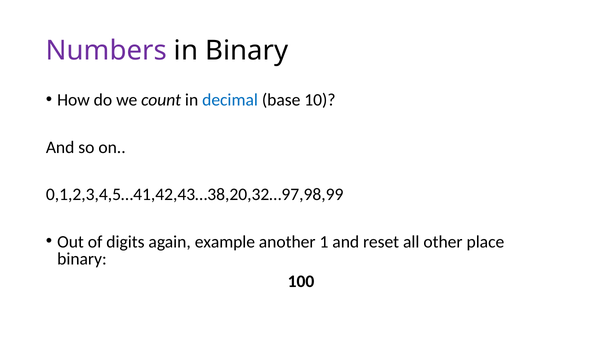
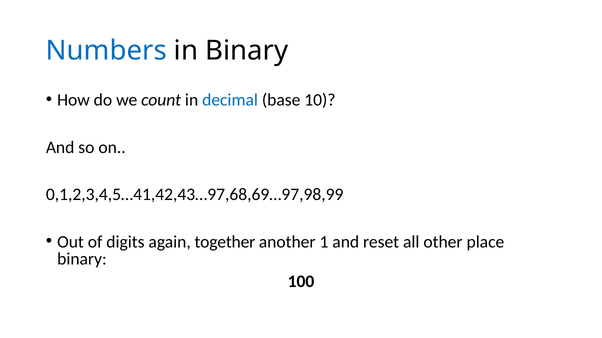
Numbers colour: purple -> blue (106, 51)
0,1,2,3,4,5…41,42,43…38,20,32…97,98,99: 0,1,2,3,4,5…41,42,43…38,20,32…97,98,99 -> 0,1,2,3,4,5…41,42,43…97,68,69…97,98,99 (195, 195)
example: example -> together (225, 242)
